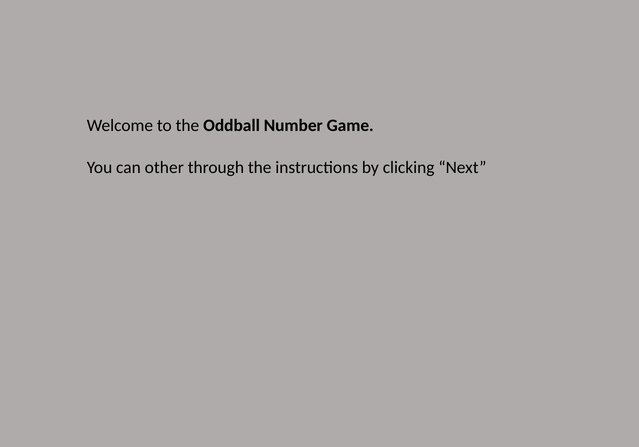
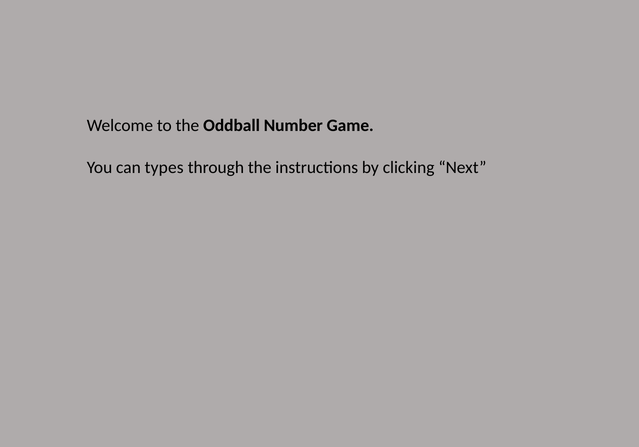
other: other -> types (164, 167)
